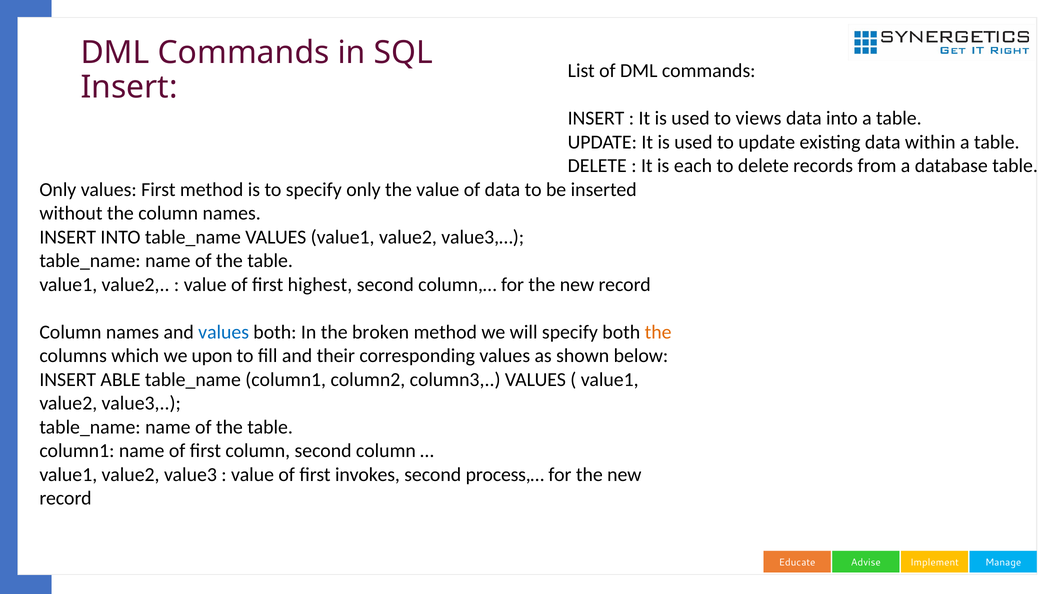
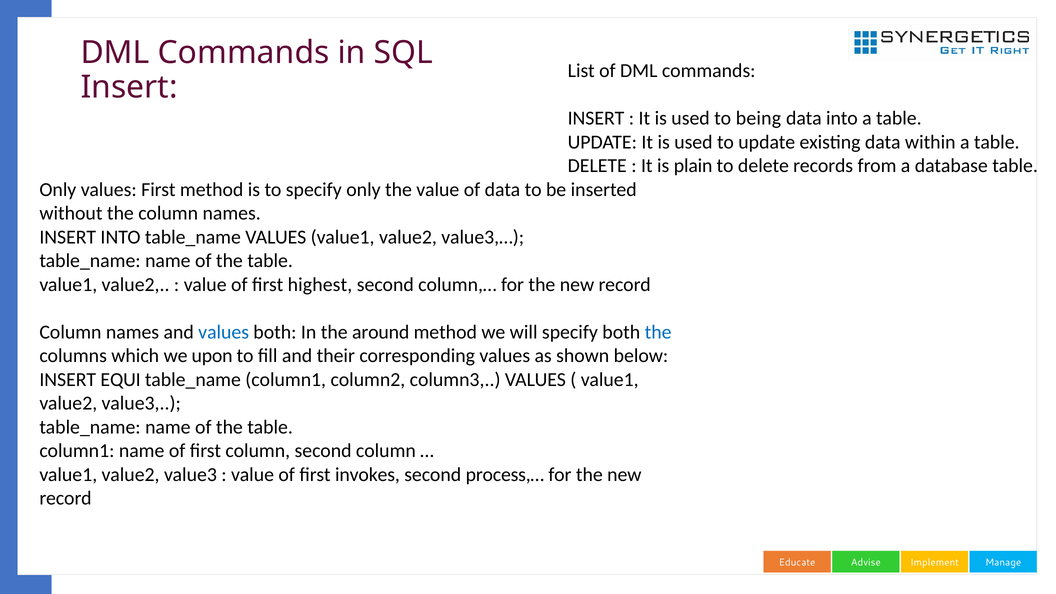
views: views -> being (758, 118)
each: each -> plain (693, 166)
broken: broken -> around (381, 332)
the colour: orange -> blue (658, 332)
ABLE: ABLE -> EQUI (121, 380)
